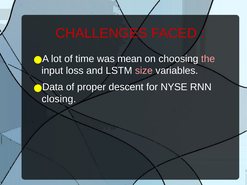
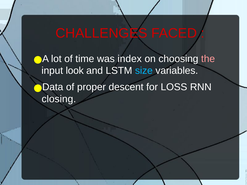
mean: mean -> index (130, 59)
loss: loss -> look (75, 71)
size colour: pink -> light blue (144, 71)
NYSE: NYSE -> LOSS (174, 87)
